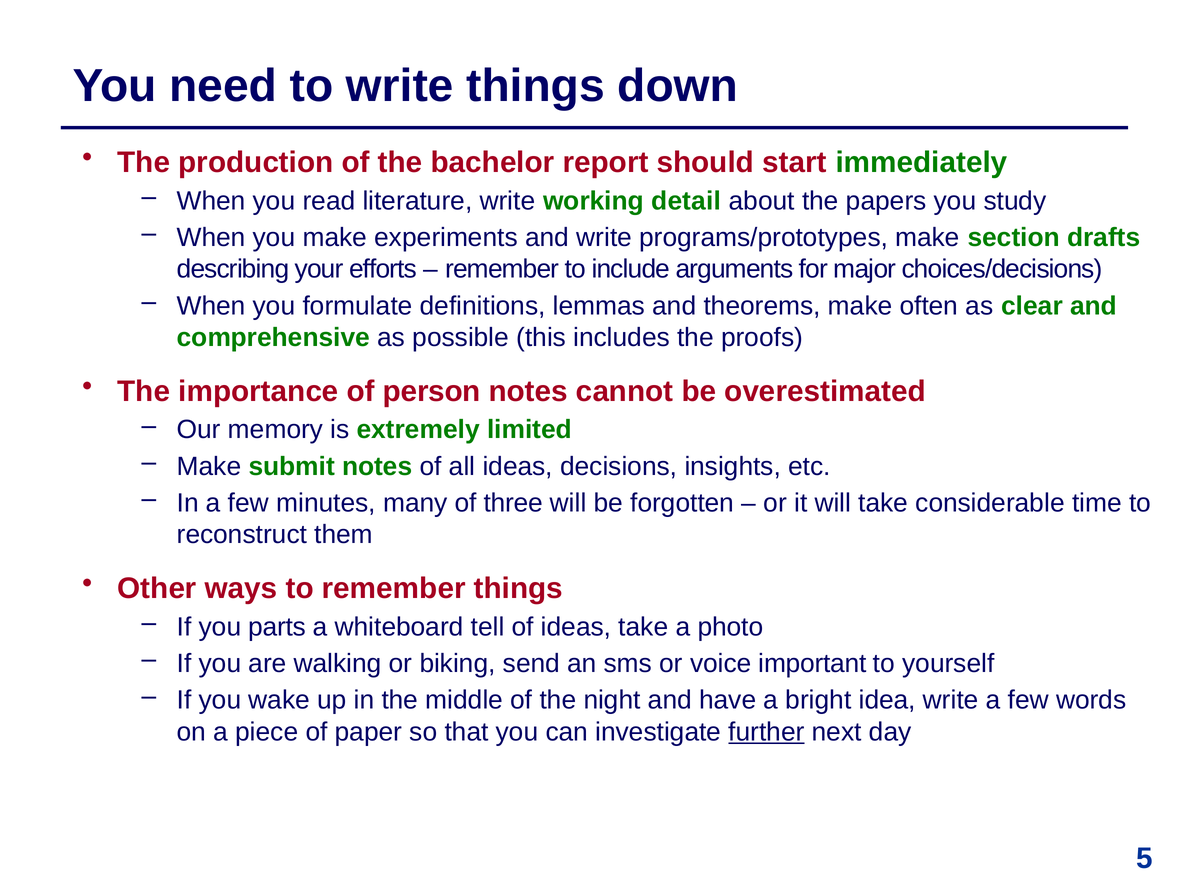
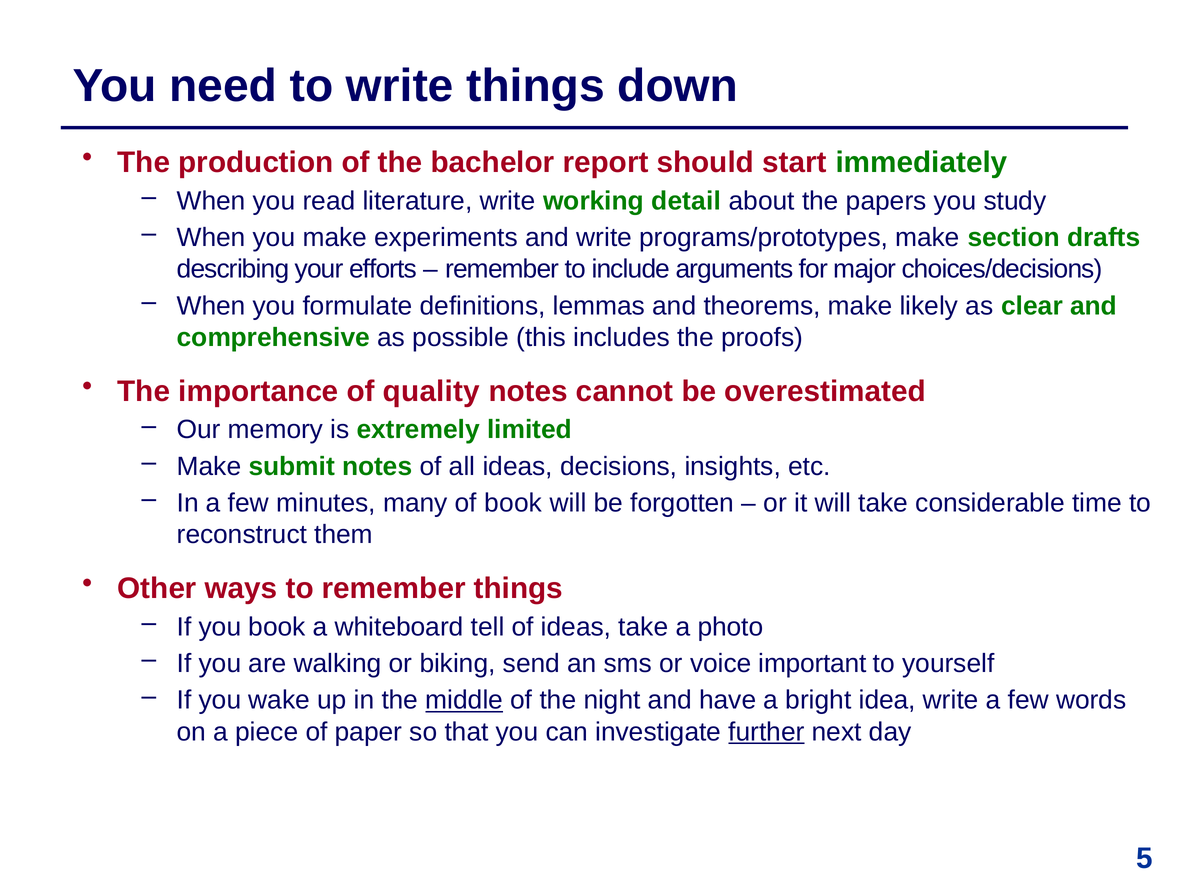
often: often -> likely (929, 306)
person: person -> quality (431, 391)
of three: three -> book (513, 503)
you parts: parts -> book (277, 627)
middle underline: none -> present (464, 700)
